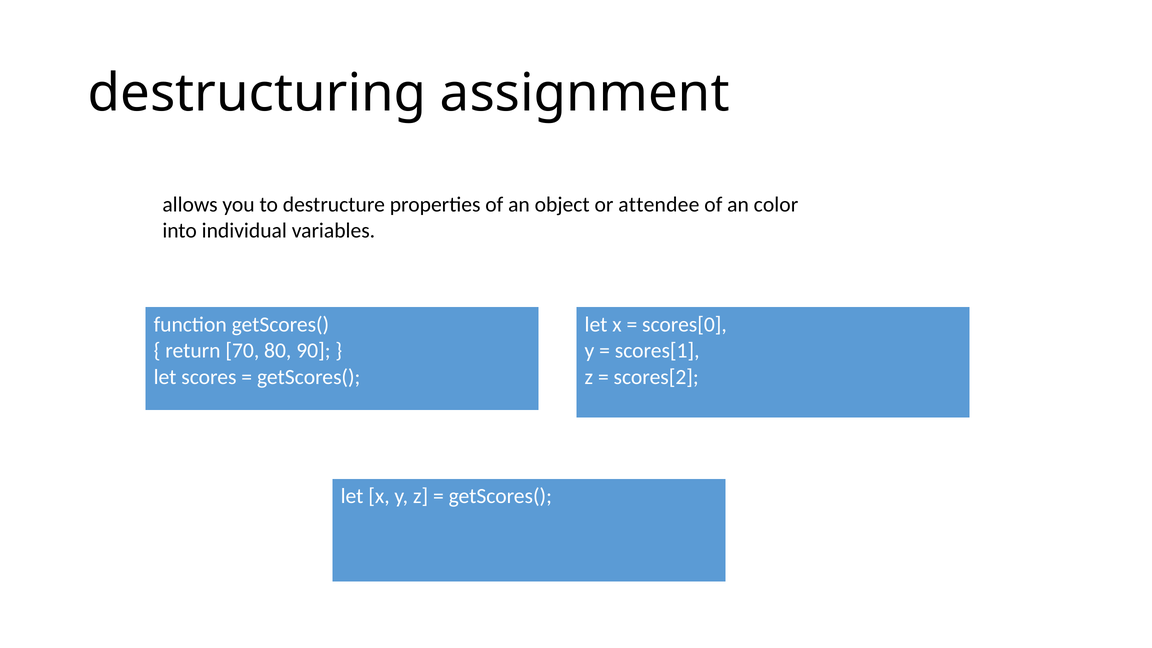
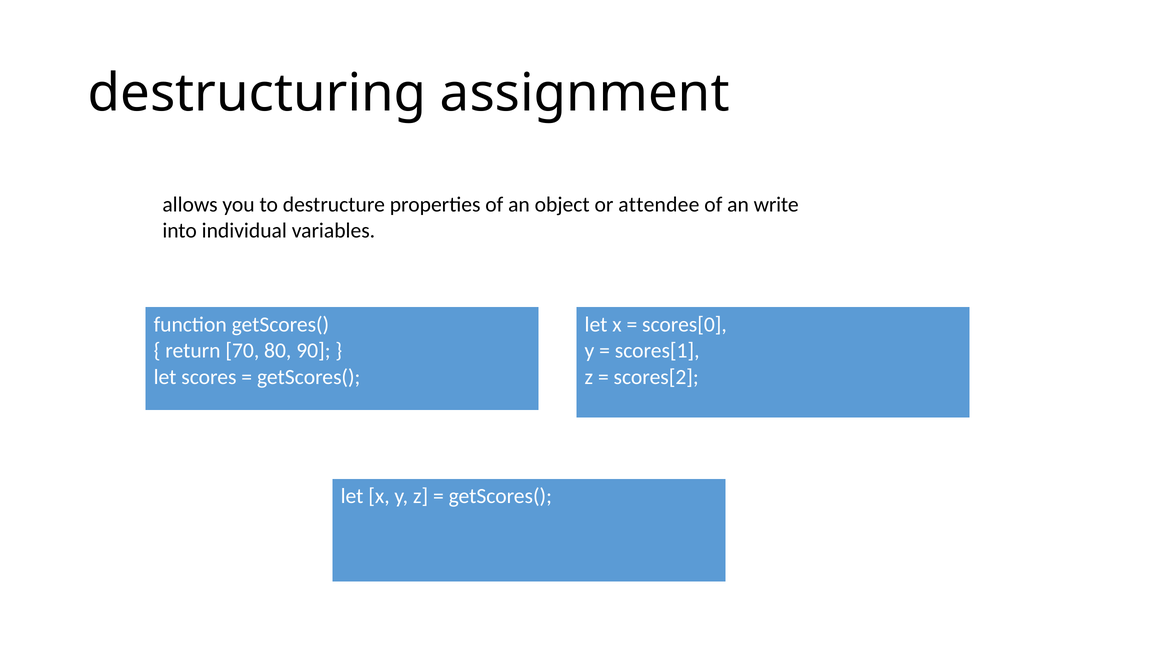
color: color -> write (776, 205)
